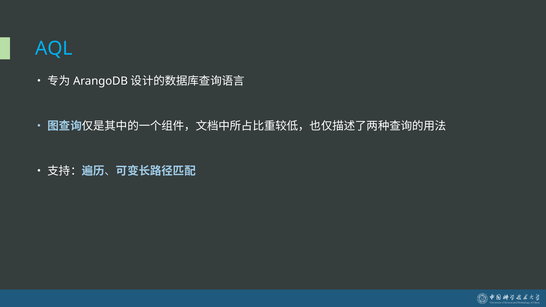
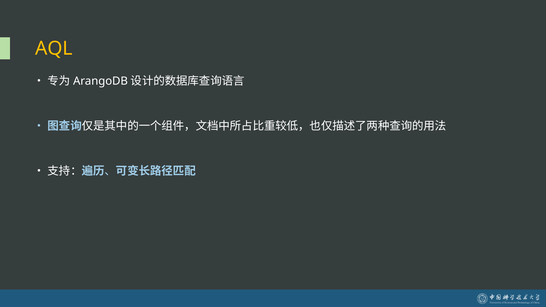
AQL colour: light blue -> yellow (54, 49)
